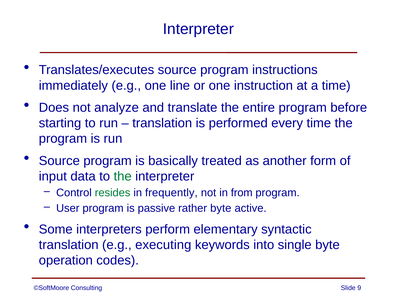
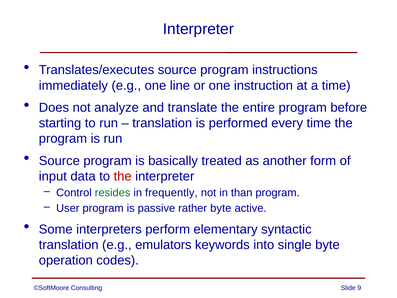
the colour: green -> red (123, 176)
from: from -> than (242, 193)
executing: executing -> emulators (163, 245)
